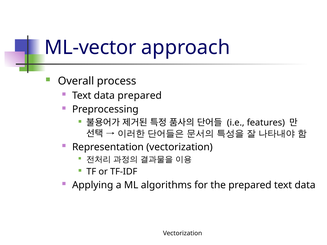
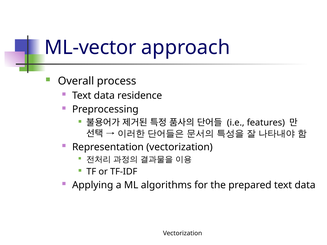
data prepared: prepared -> residence (140, 96)
